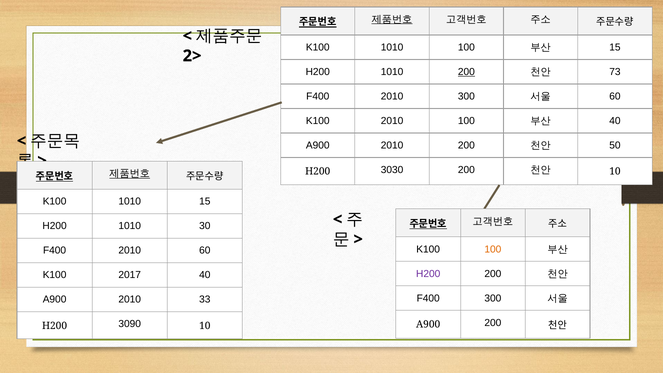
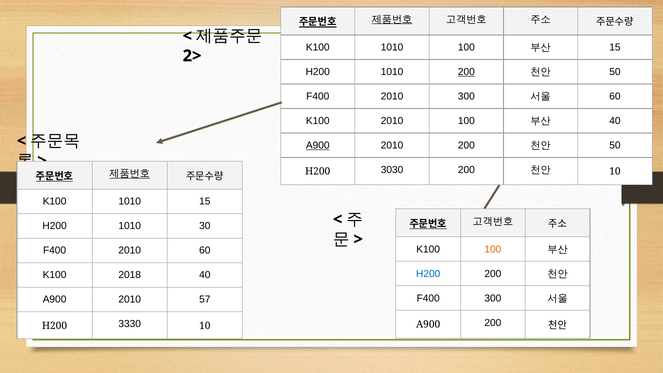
73: 73 -> 50 (615, 72)
A900 underline: none -> present (318, 145)
H200 colour: purple -> blue (428, 274)
2017: 2017 -> 2018 (130, 275)
33: 33 -> 57 (205, 300)
3090: 3090 -> 3330 (130, 324)
